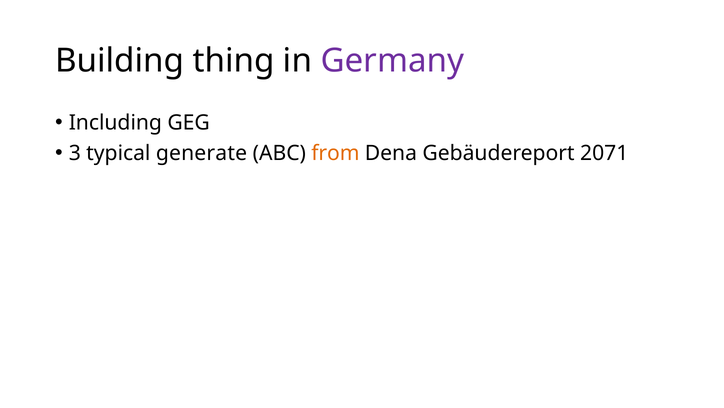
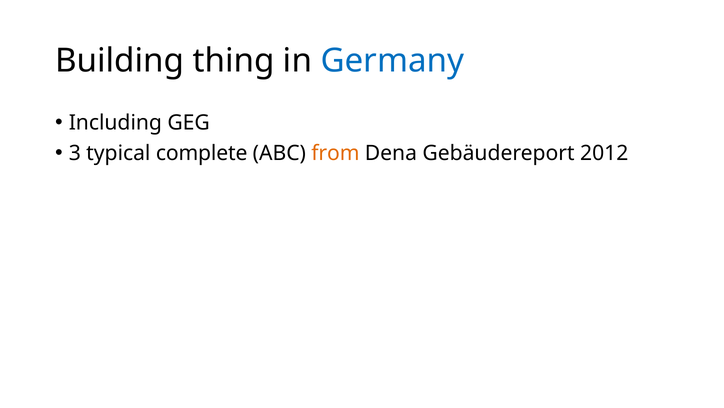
Germany colour: purple -> blue (392, 61)
generate: generate -> complete (202, 153)
2071: 2071 -> 2012 (604, 153)
